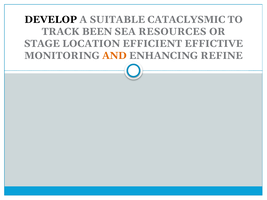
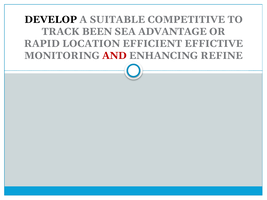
CATACLYSMIC: CATACLYSMIC -> COMPETITIVE (186, 20)
RESOURCES: RESOURCES -> ADVANTAGE (172, 32)
STAGE: STAGE -> RAPID (42, 44)
AND colour: orange -> red (114, 56)
